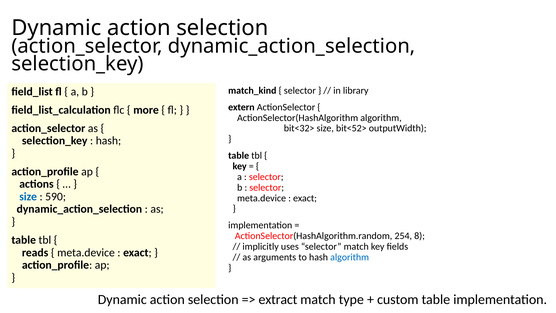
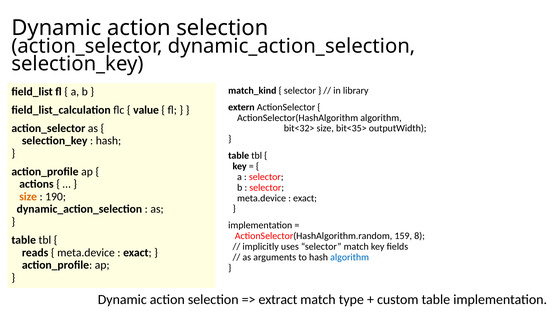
more: more -> value (146, 110)
bit<52>: bit<52> -> bit<35> (351, 128)
size colour: blue -> orange (28, 196)
590: 590 -> 190 (56, 196)
254: 254 -> 159 (403, 236)
